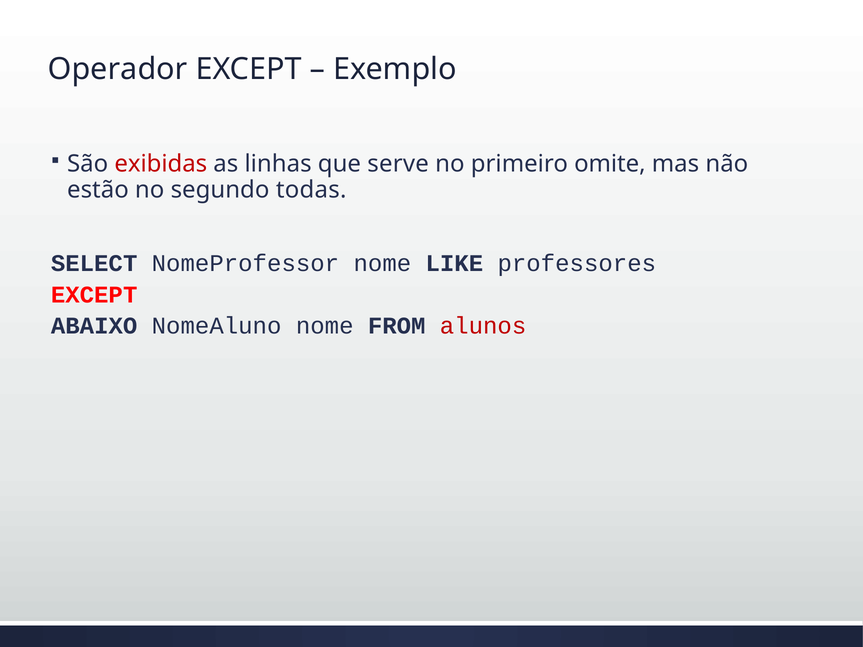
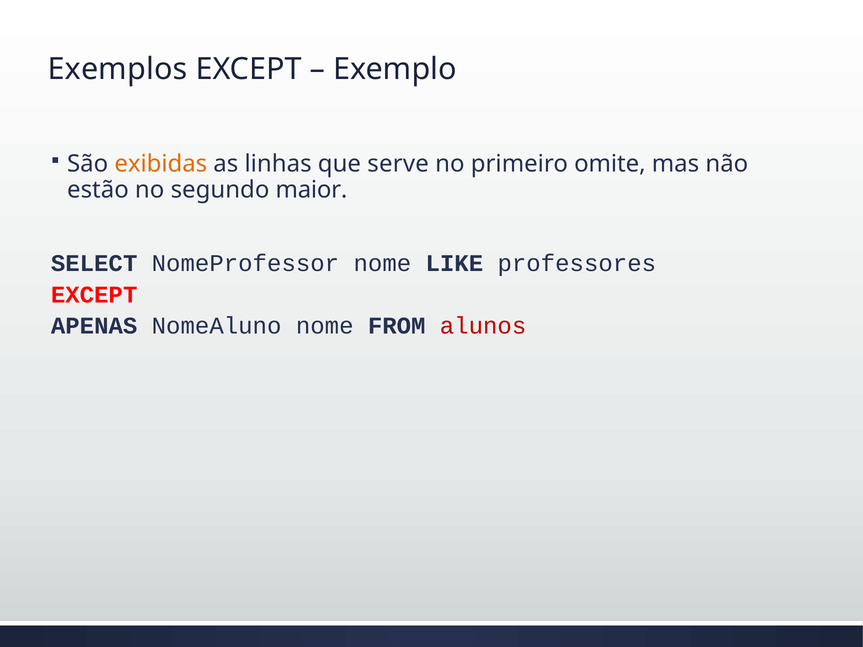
Operador: Operador -> Exemplos (118, 69)
exibidas colour: red -> orange (161, 164)
todas: todas -> maior (311, 190)
ABAIXO: ABAIXO -> APENAS (94, 326)
